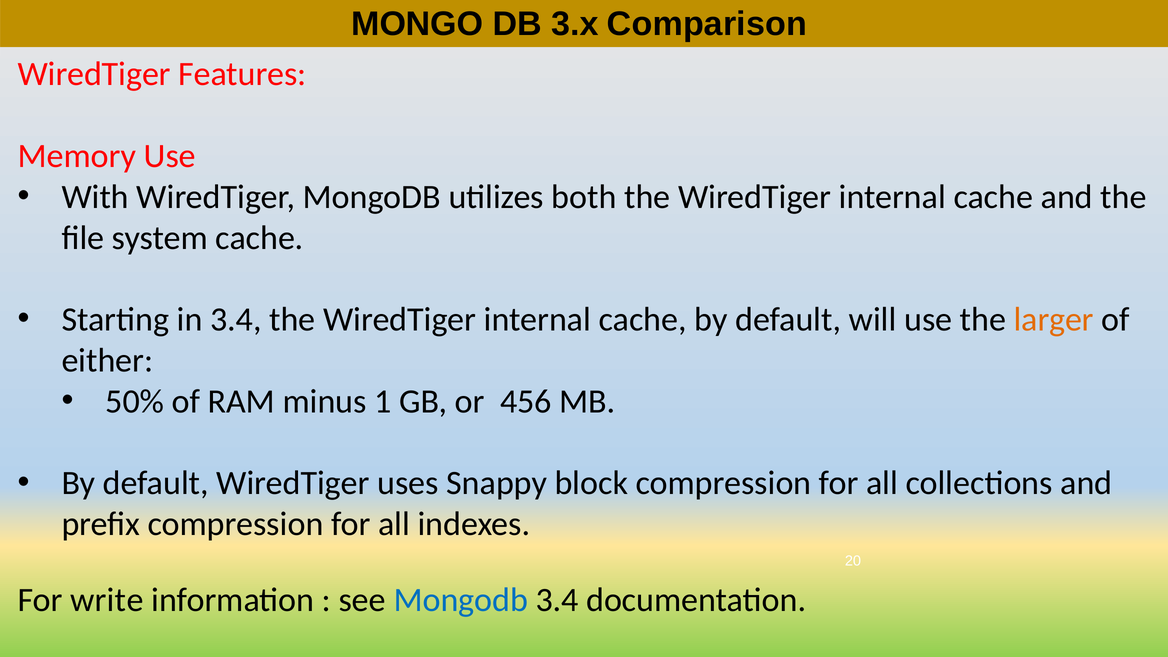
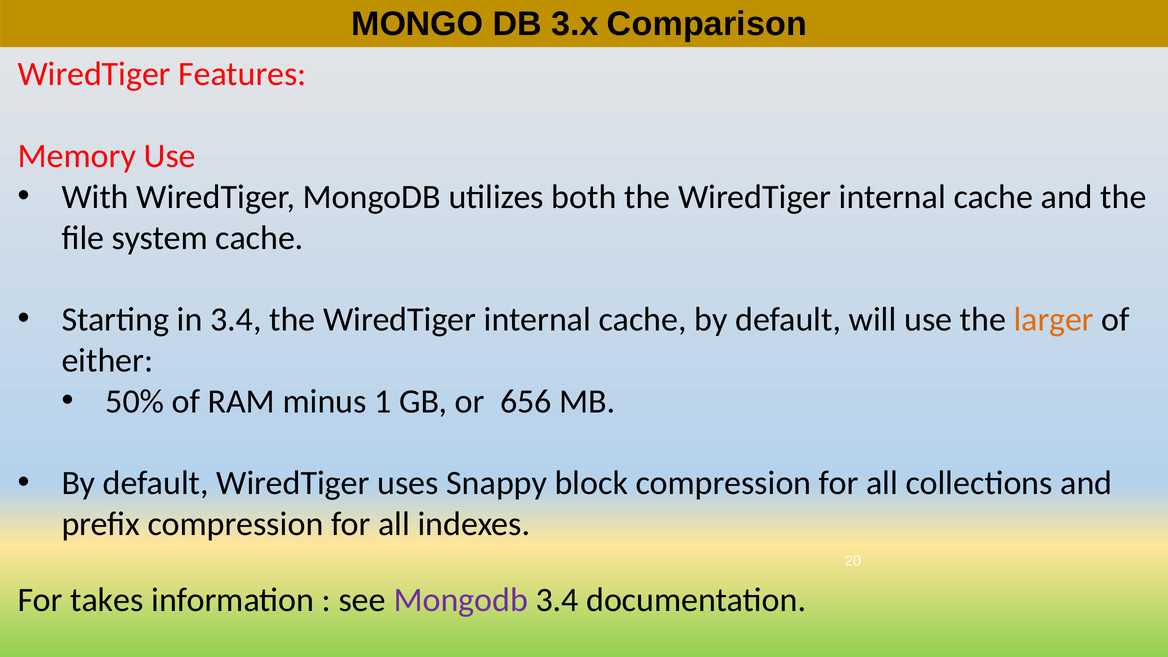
456: 456 -> 656 (526, 401)
write: write -> takes (107, 600)
Mongodb colour: blue -> purple (461, 600)
